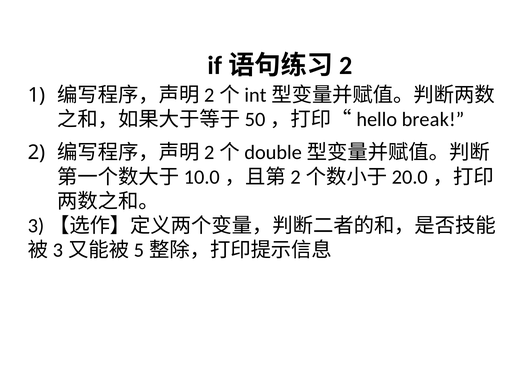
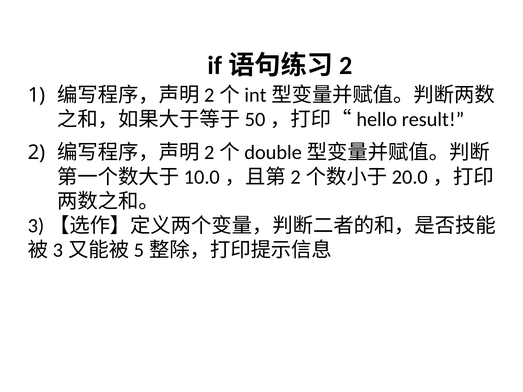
break: break -> result (433, 120)
